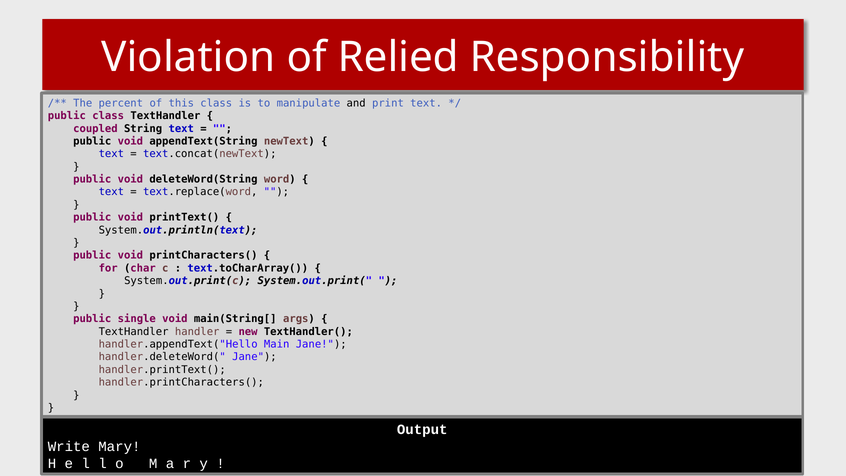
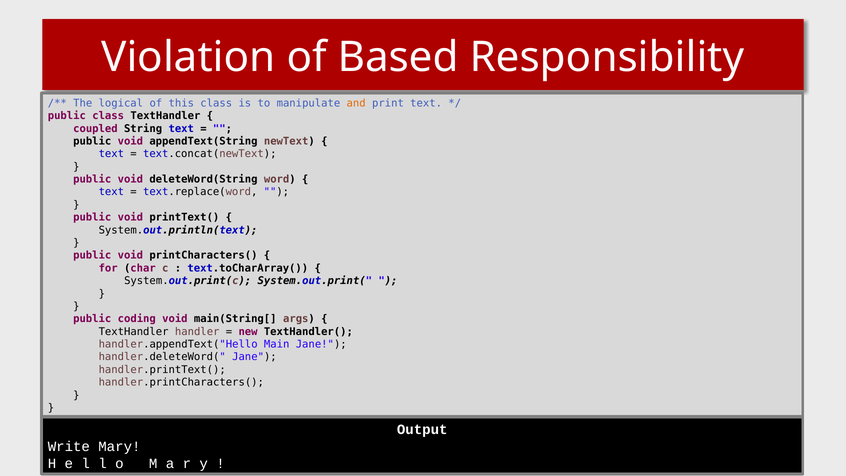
Relied: Relied -> Based (398, 57)
percent: percent -> logical (121, 103)
and colour: black -> orange (356, 103)
single: single -> coding (137, 319)
